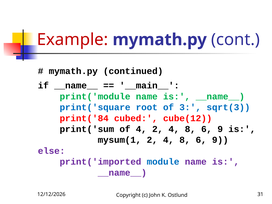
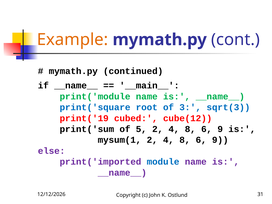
Example colour: red -> orange (73, 40)
print('84: print('84 -> print('19 (84, 118)
of 4: 4 -> 5 (141, 129)
